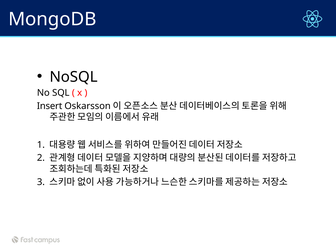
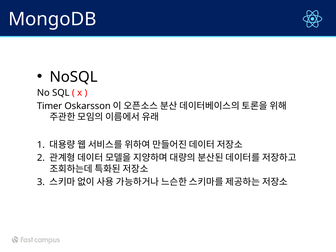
Insert: Insert -> Timer (50, 106)
